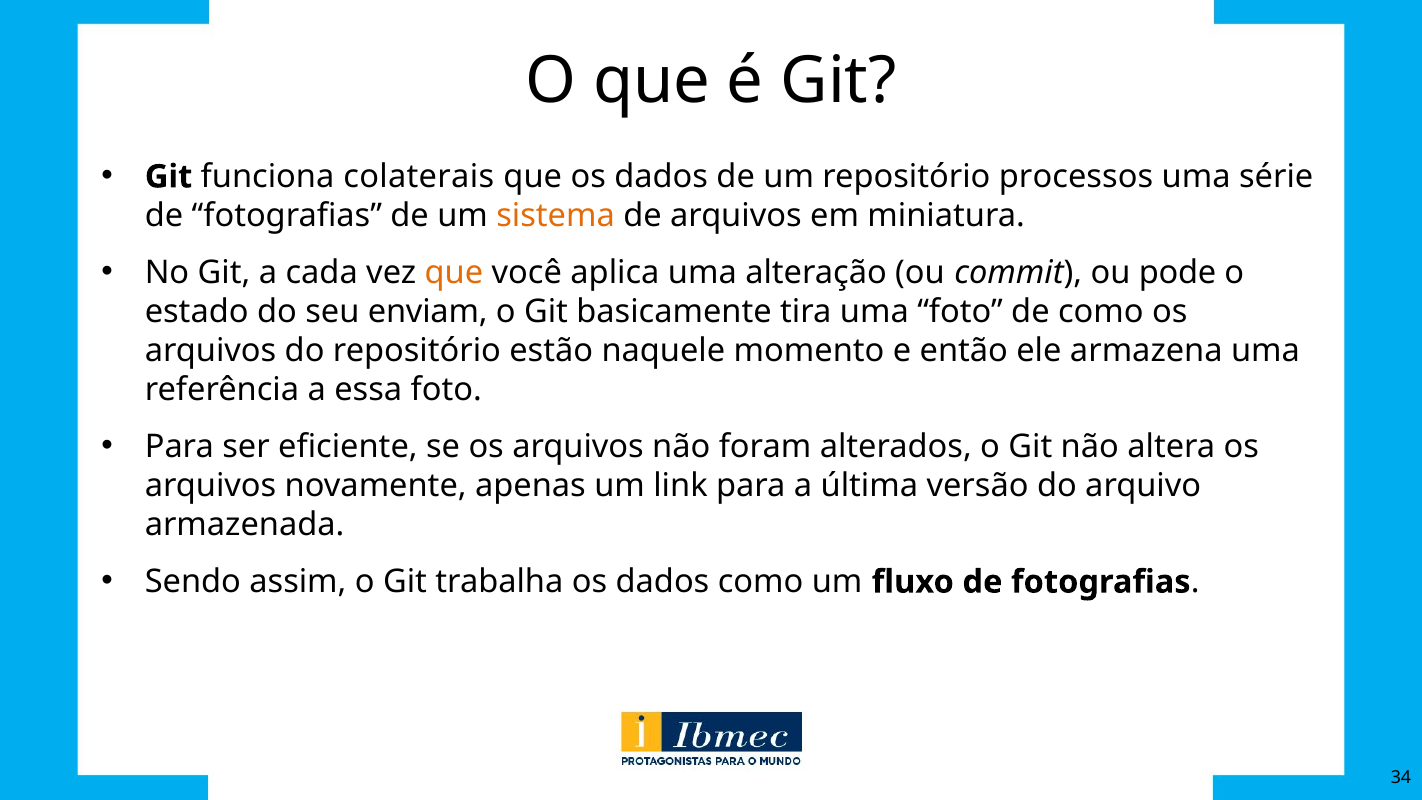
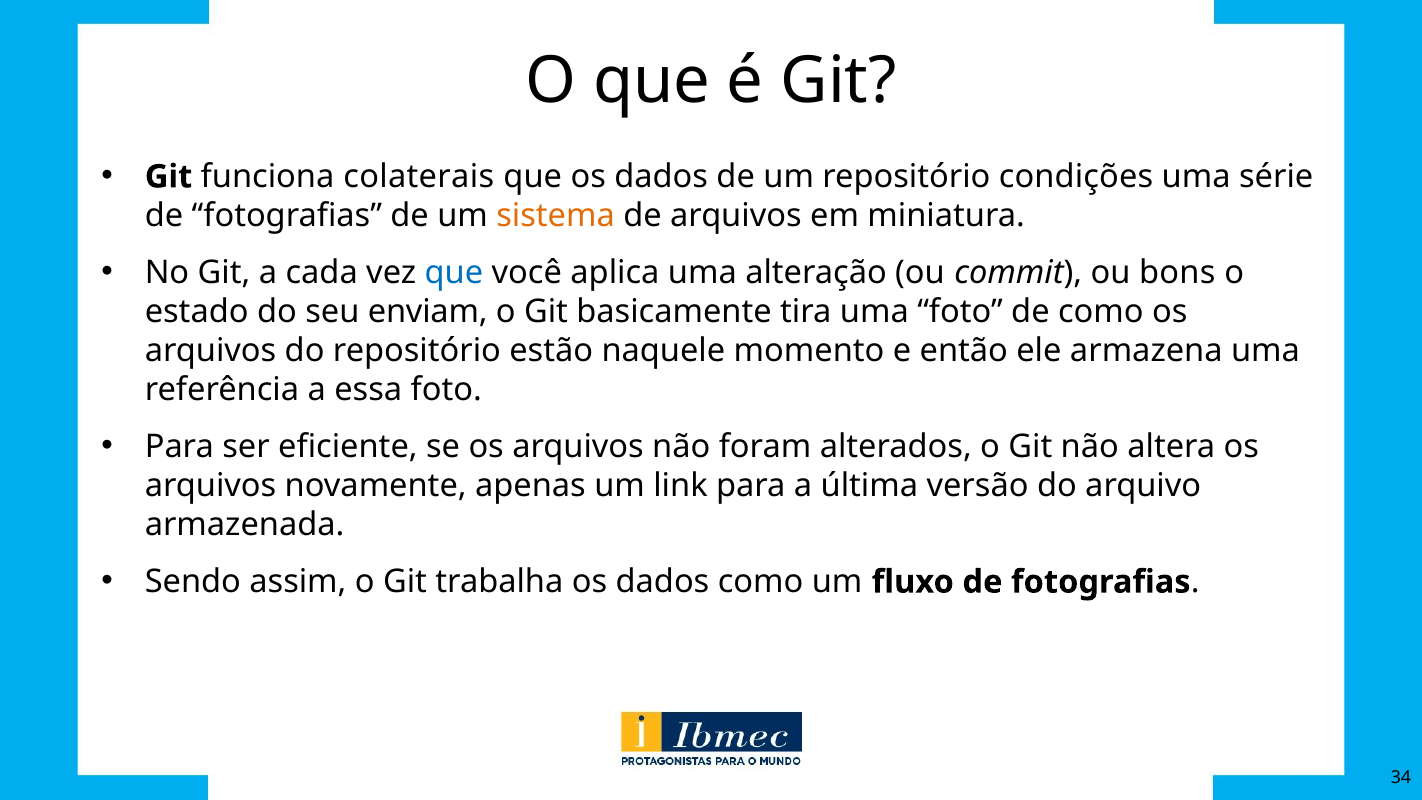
processos: processos -> condições (1076, 177)
que colour: orange -> blue (454, 273)
pode: pode -> bons (1177, 273)
